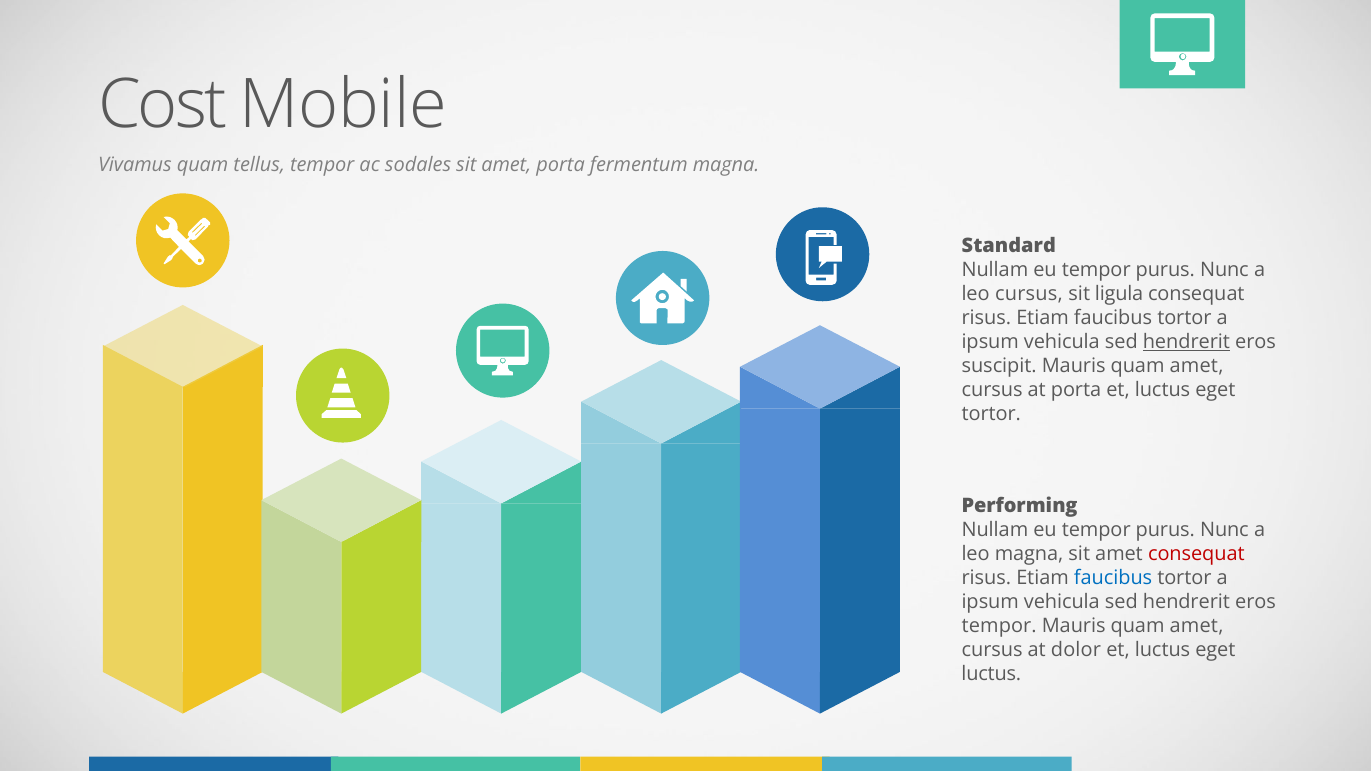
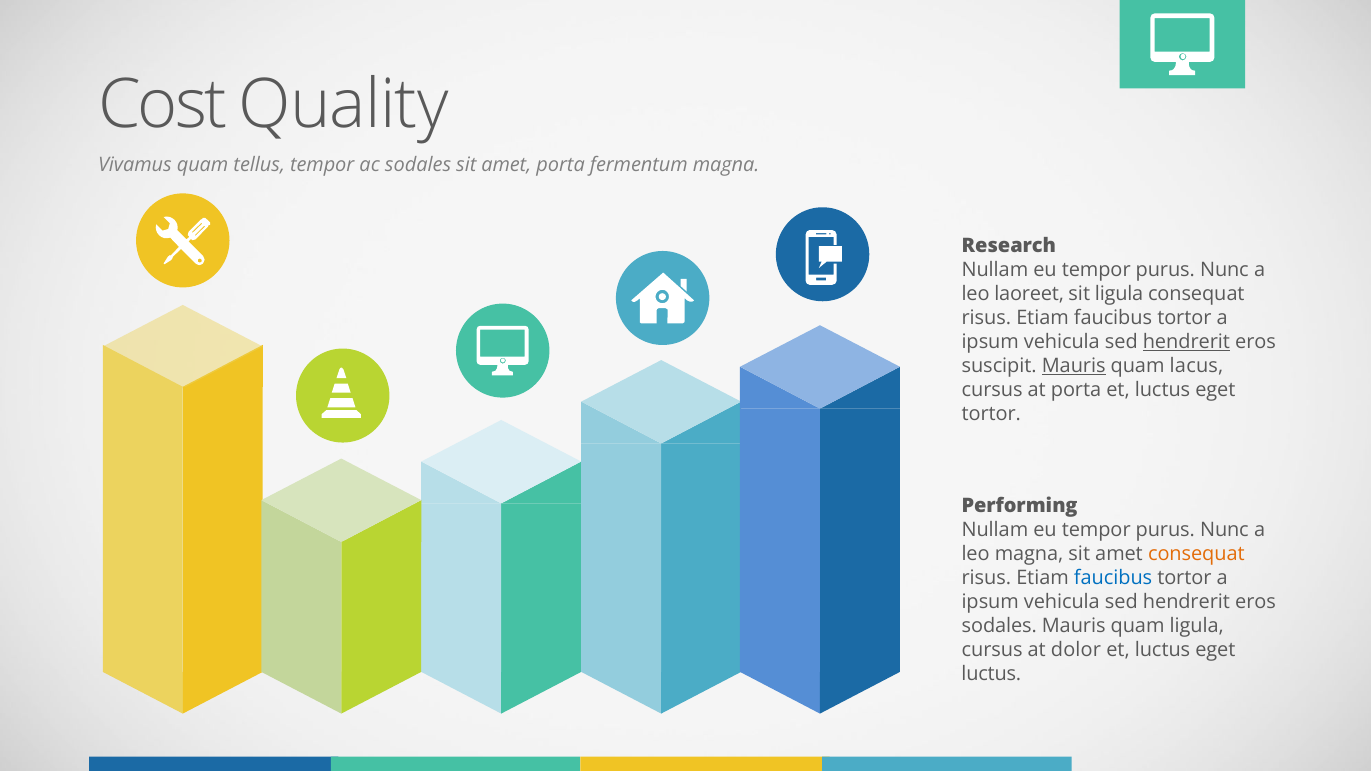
Mobile: Mobile -> Quality (343, 105)
Standard: Standard -> Research (1009, 246)
leo cursus: cursus -> laoreet (1029, 294)
Mauris underline: none -> present (1074, 366)
amet: amet -> lacus (1197, 366)
consequat colour: red -> orange (1196, 554)
tempor: tempor -> sodales (999, 626)
amet: amet -> ligula (1197, 626)
